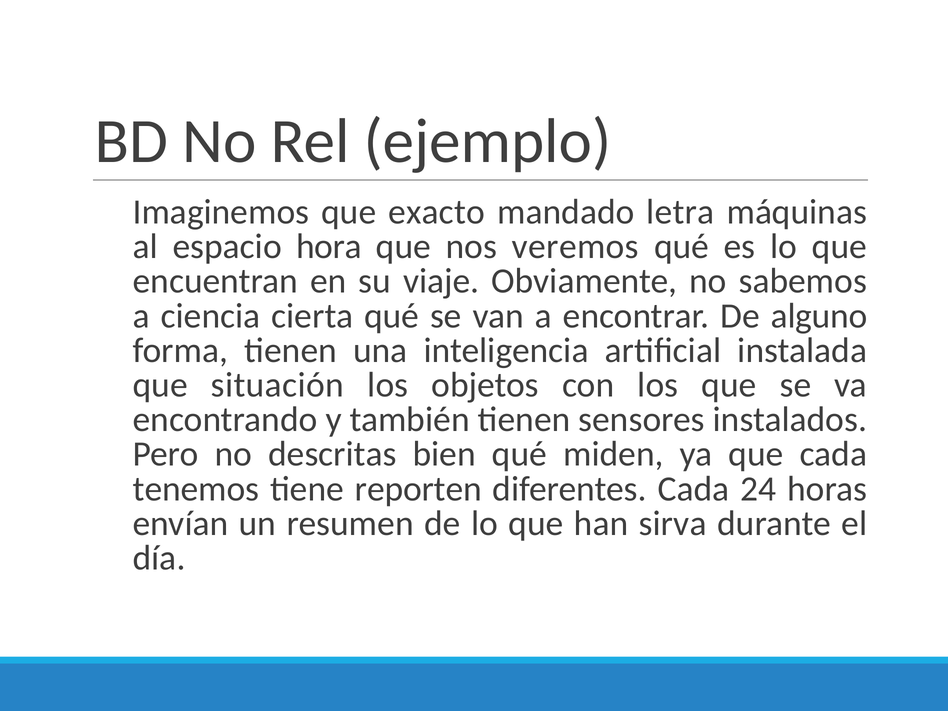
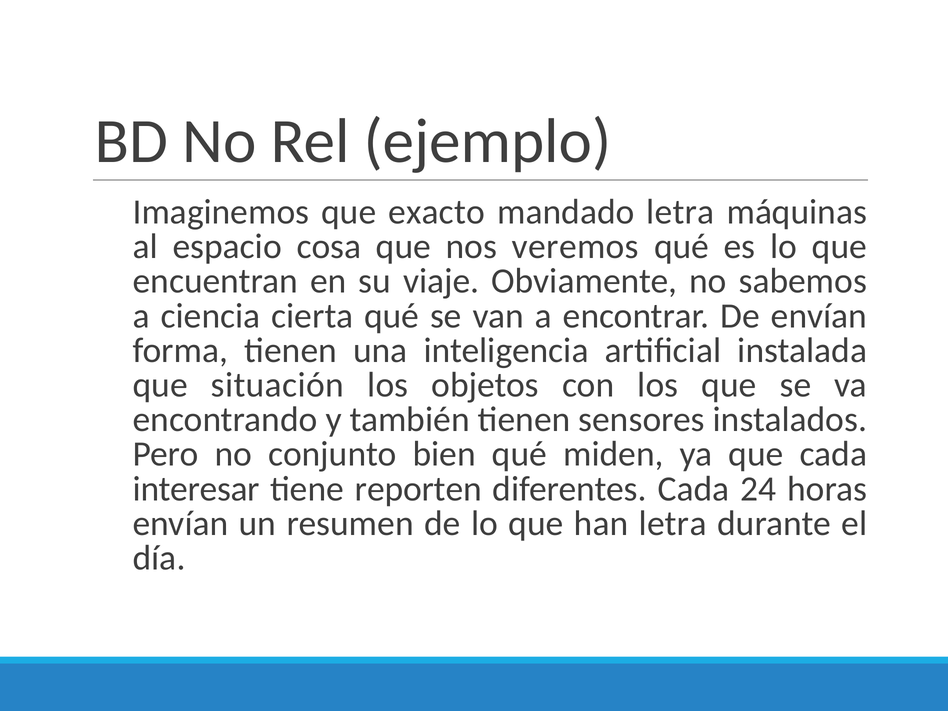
hora: hora -> cosa (329, 247)
De alguno: alguno -> envían (819, 316)
descritas: descritas -> conjunto (332, 454)
tenemos: tenemos -> interesar (196, 489)
han sirva: sirva -> letra (673, 523)
